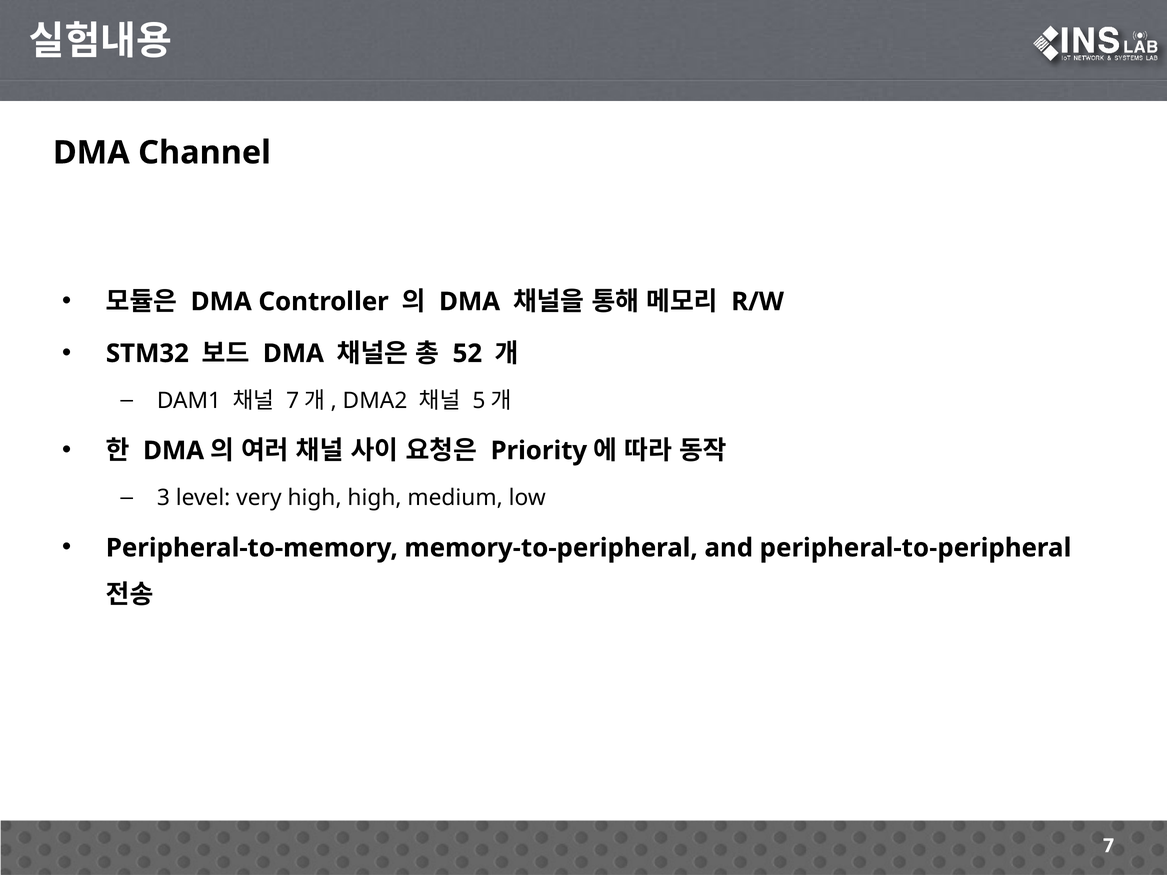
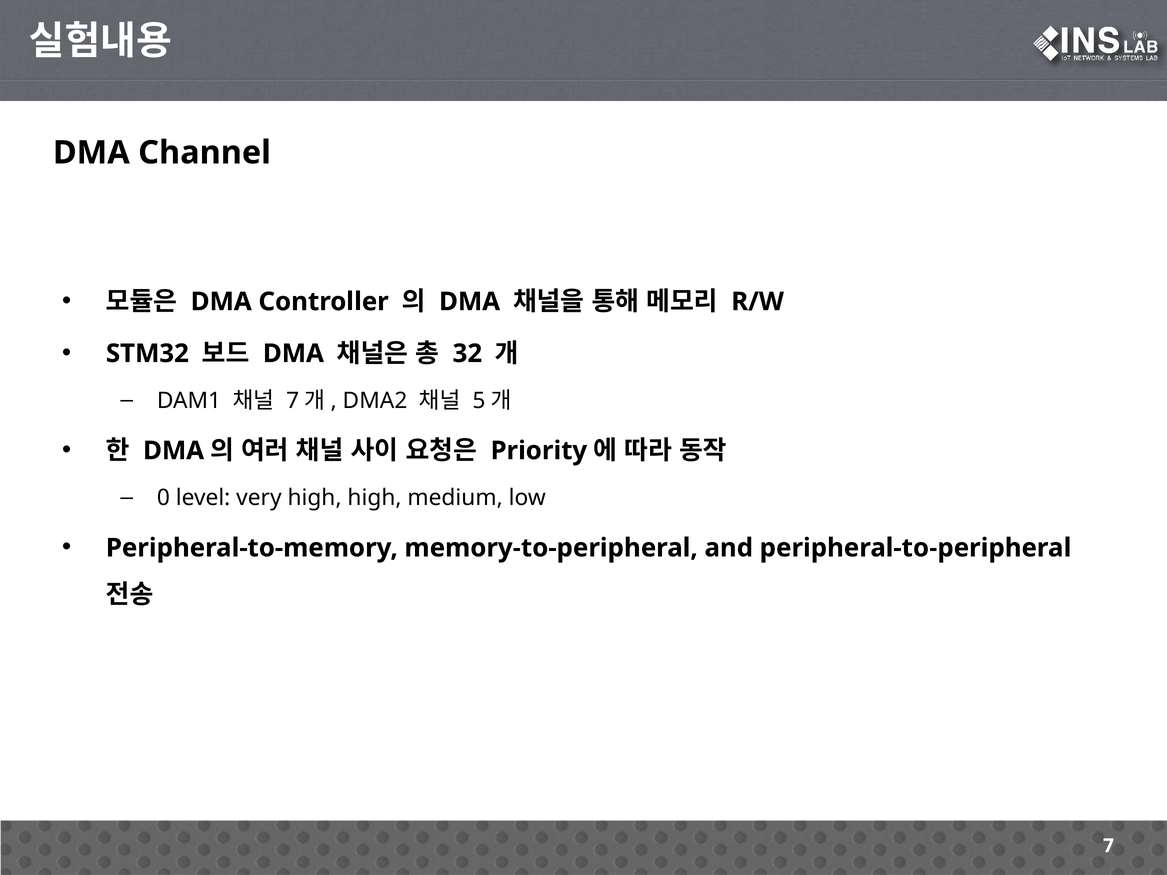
52: 52 -> 32 (467, 354)
3: 3 -> 0 (163, 498)
